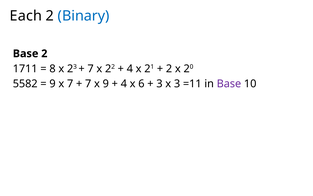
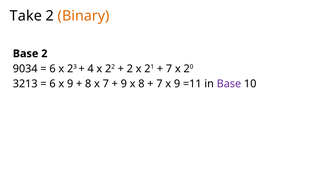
Each: Each -> Take (26, 16)
Binary colour: blue -> orange (84, 16)
1711: 1711 -> 9034 (25, 69)
8: 8 -> 6 (53, 69)
7: 7 -> 4 (91, 69)
4: 4 -> 2 (130, 69)
2: 2 -> 7 (169, 69)
5582: 5582 -> 3213 (25, 84)
9: 9 -> 6 (53, 84)
7: 7 -> 9 (70, 84)
7: 7 -> 8 (88, 84)
x 9: 9 -> 7 (106, 84)
4: 4 -> 9 (124, 84)
x 6: 6 -> 8 (141, 84)
3: 3 -> 7 (159, 84)
3: 3 -> 9 (177, 84)
